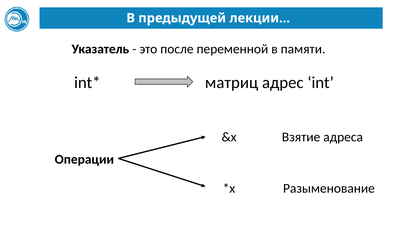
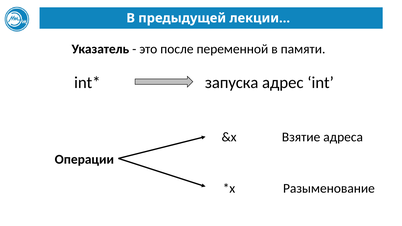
матриц: матриц -> запуска (232, 83)
